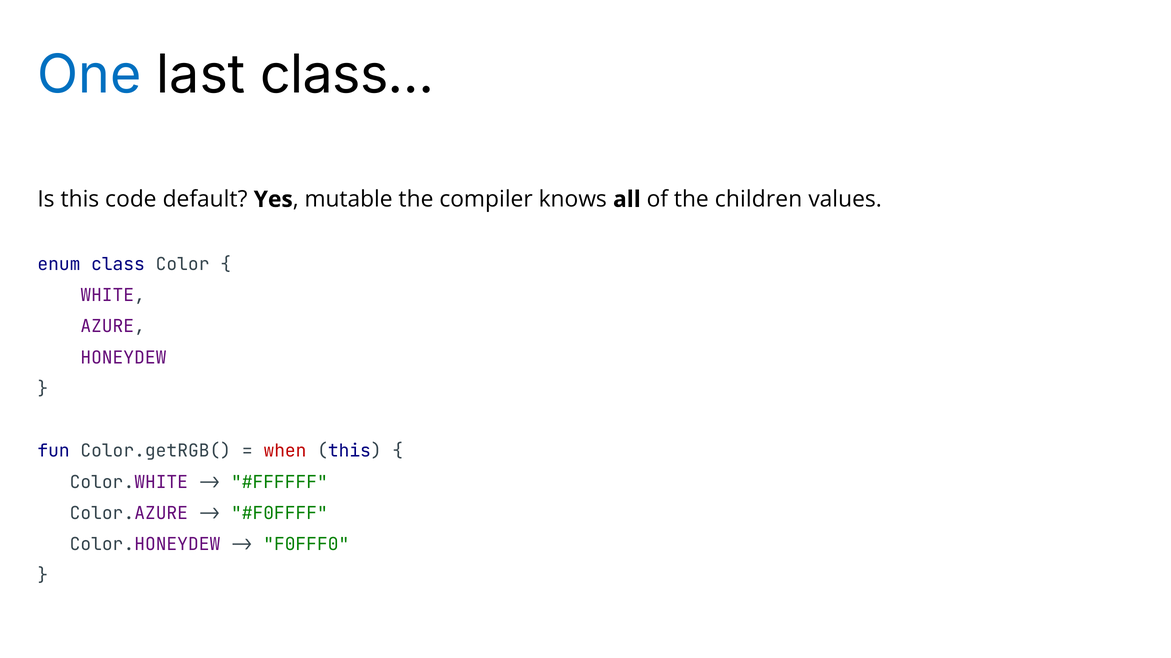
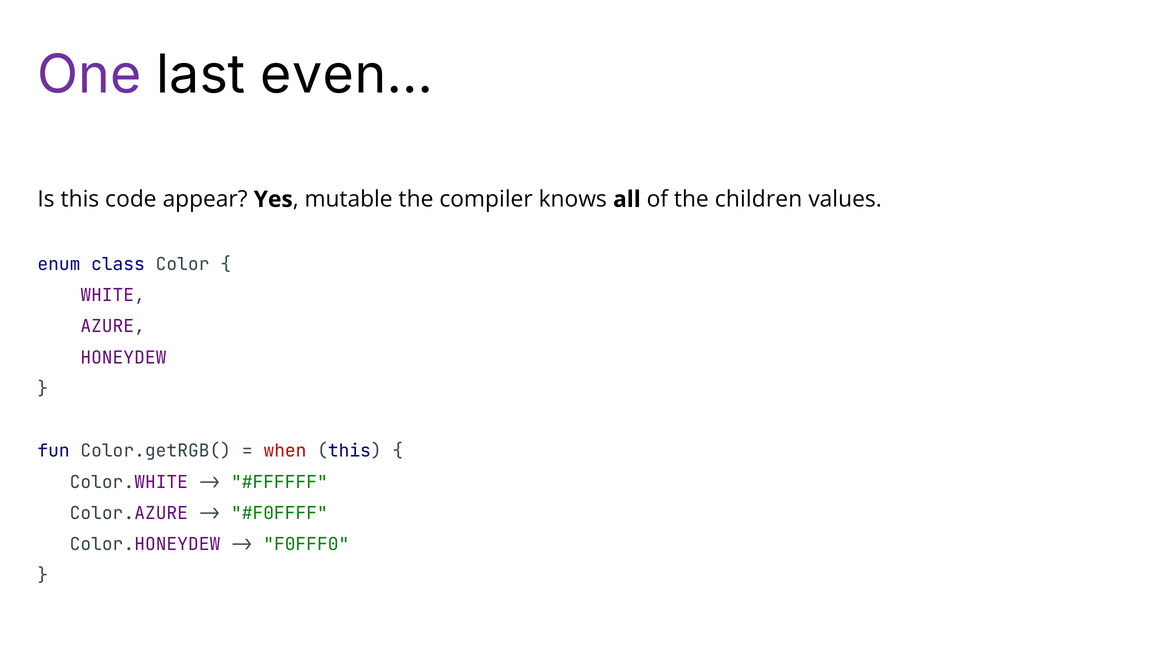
One colour: blue -> purple (89, 75)
class…: class… -> even… (347, 75)
default: default -> appear (205, 200)
